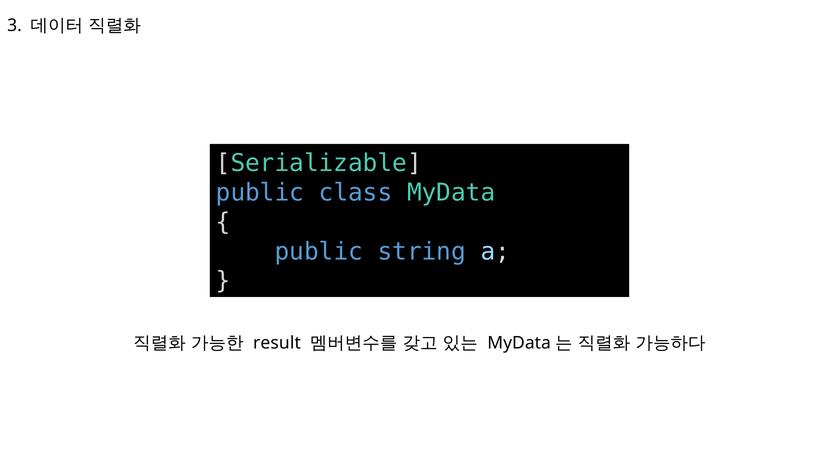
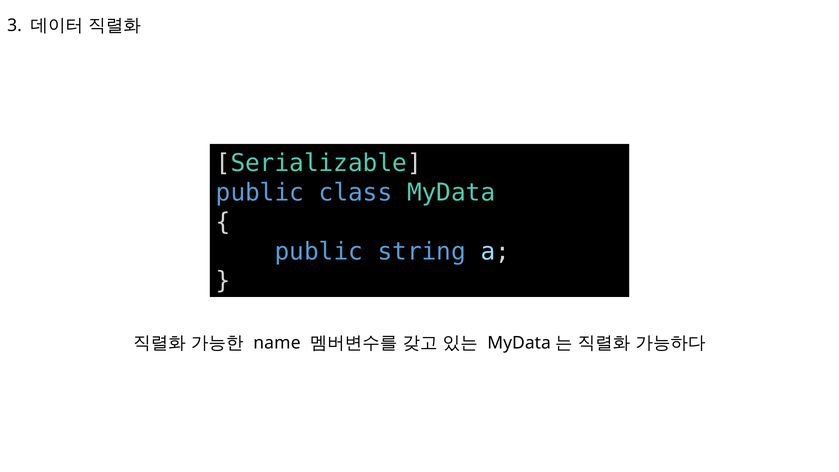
result: result -> name (277, 343)
